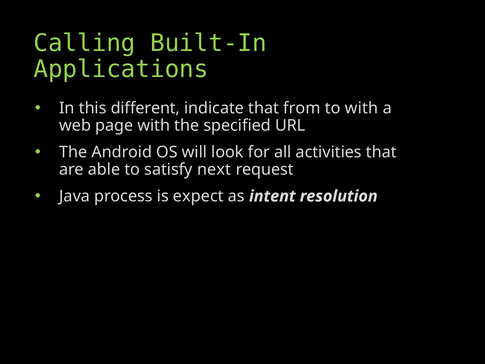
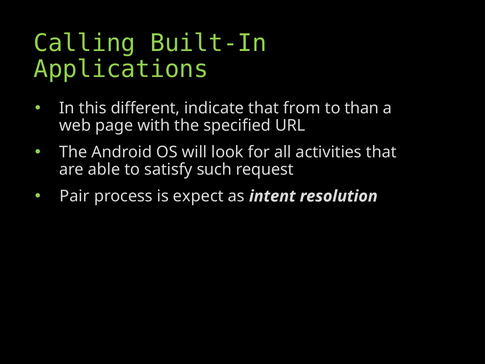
to with: with -> than (362, 108)
next: next -> such (214, 170)
Java: Java -> Pair (75, 196)
